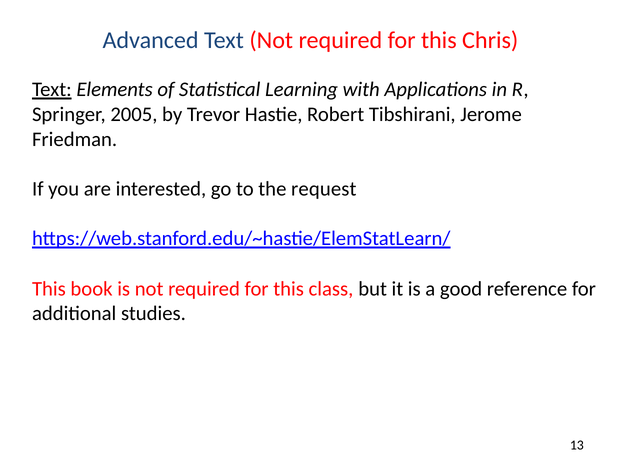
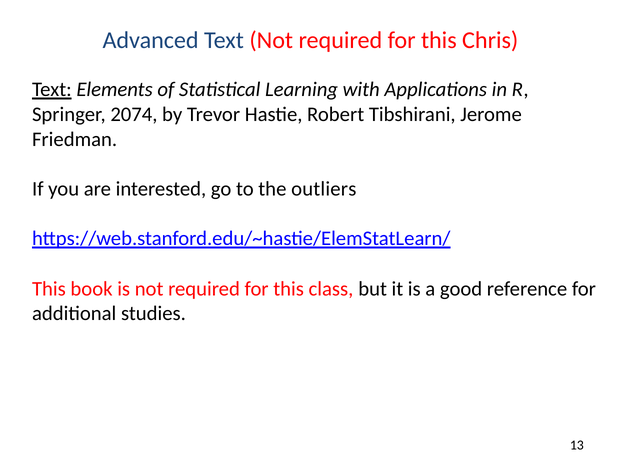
2005: 2005 -> 2074 (134, 114)
request: request -> outliers (324, 189)
